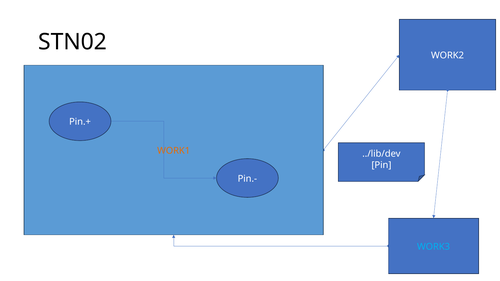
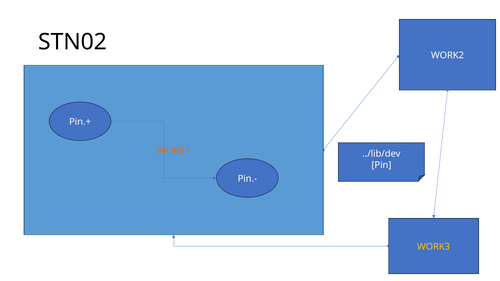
WORK3 colour: light blue -> yellow (434, 247)
